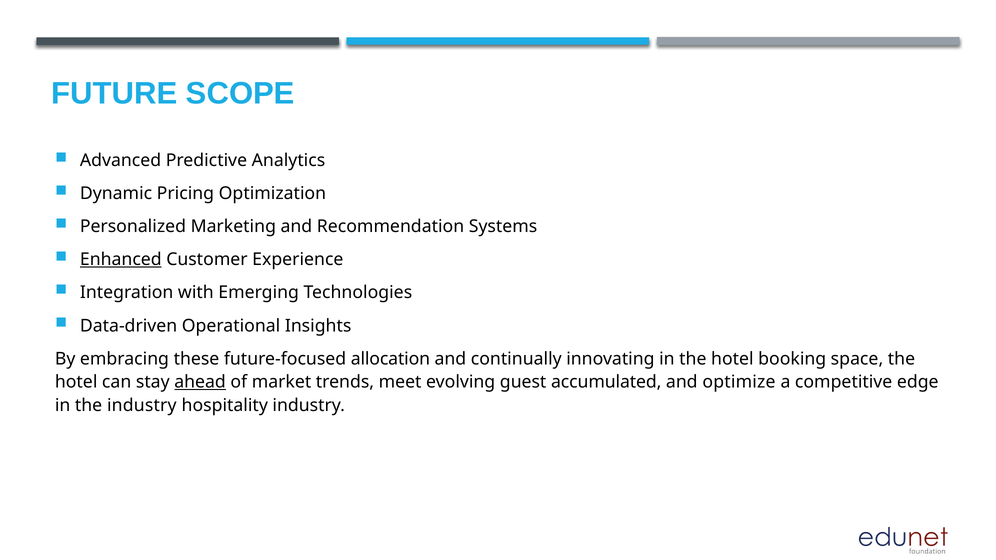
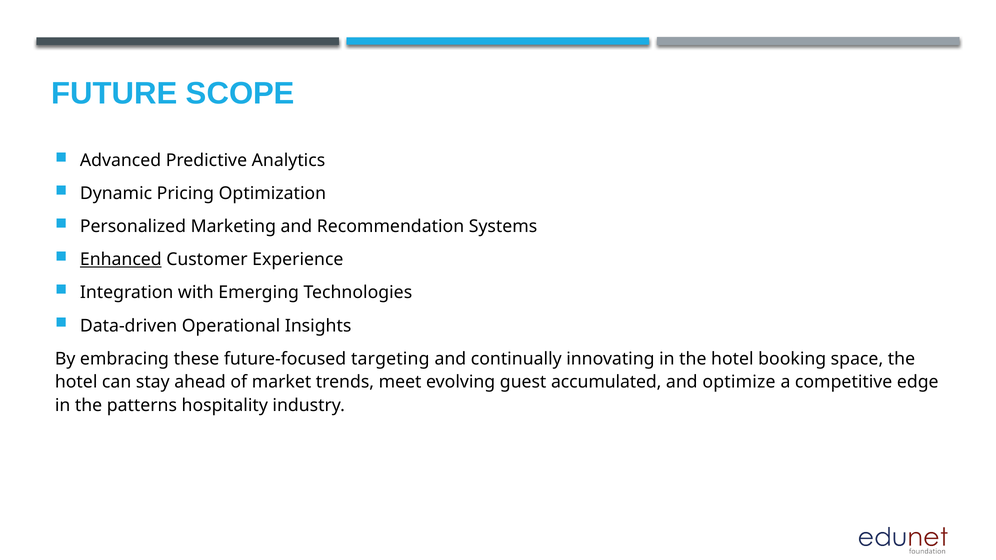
allocation: allocation -> targeting (390, 359)
ahead underline: present -> none (200, 382)
the industry: industry -> patterns (142, 405)
